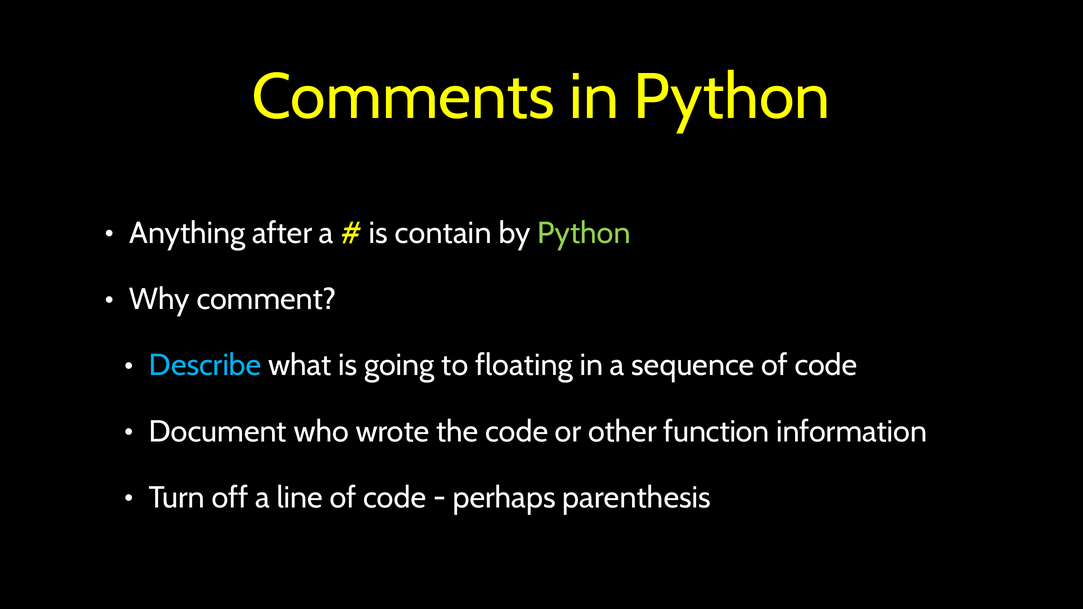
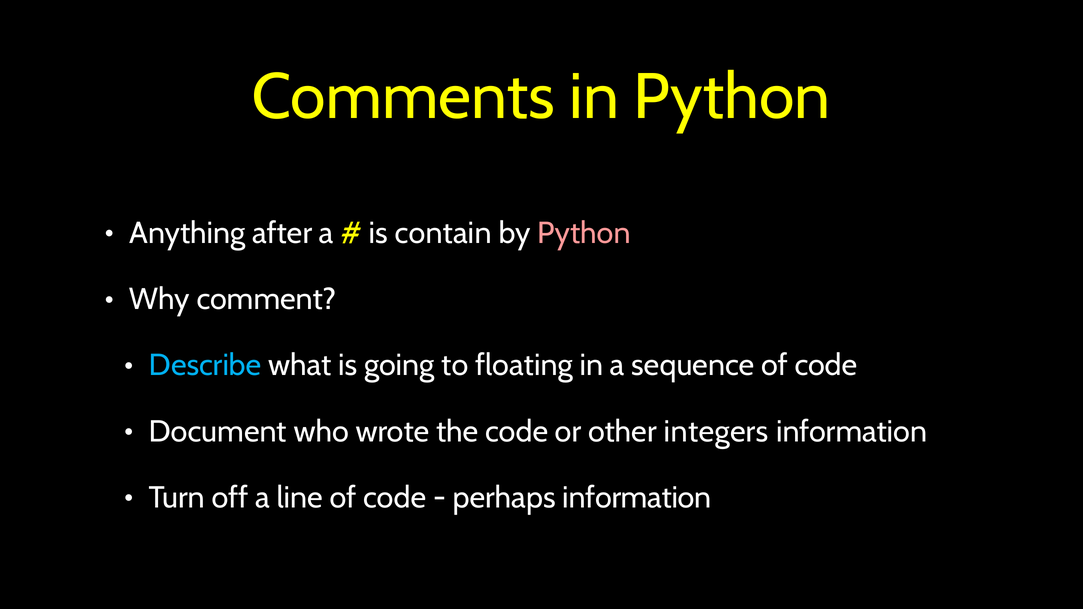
Python colour: light green -> pink (584, 233)
function: function -> integers (716, 432)
perhaps parenthesis: parenthesis -> information (637, 498)
